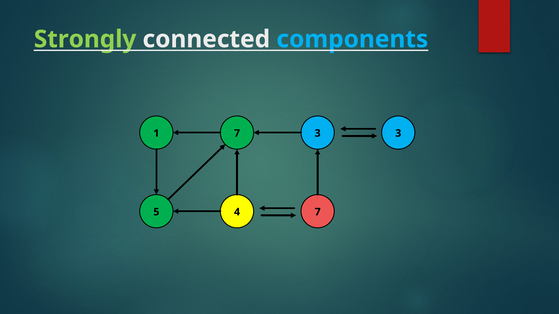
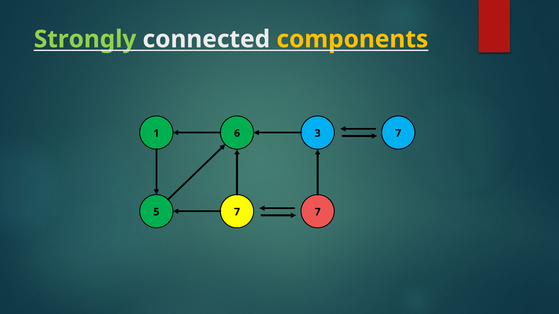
components colour: light blue -> yellow (352, 39)
1 7: 7 -> 6 (237, 133)
3 3: 3 -> 7 (398, 133)
5 4: 4 -> 7 (237, 212)
